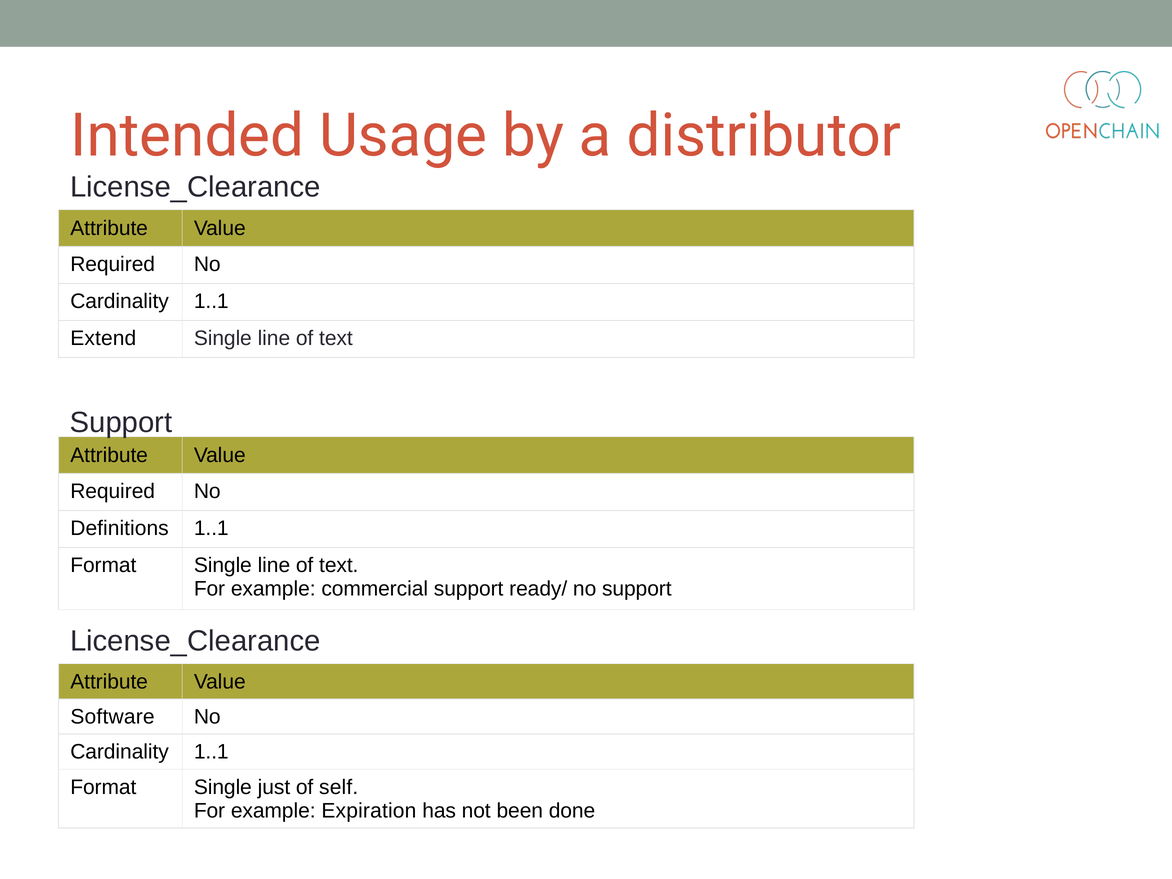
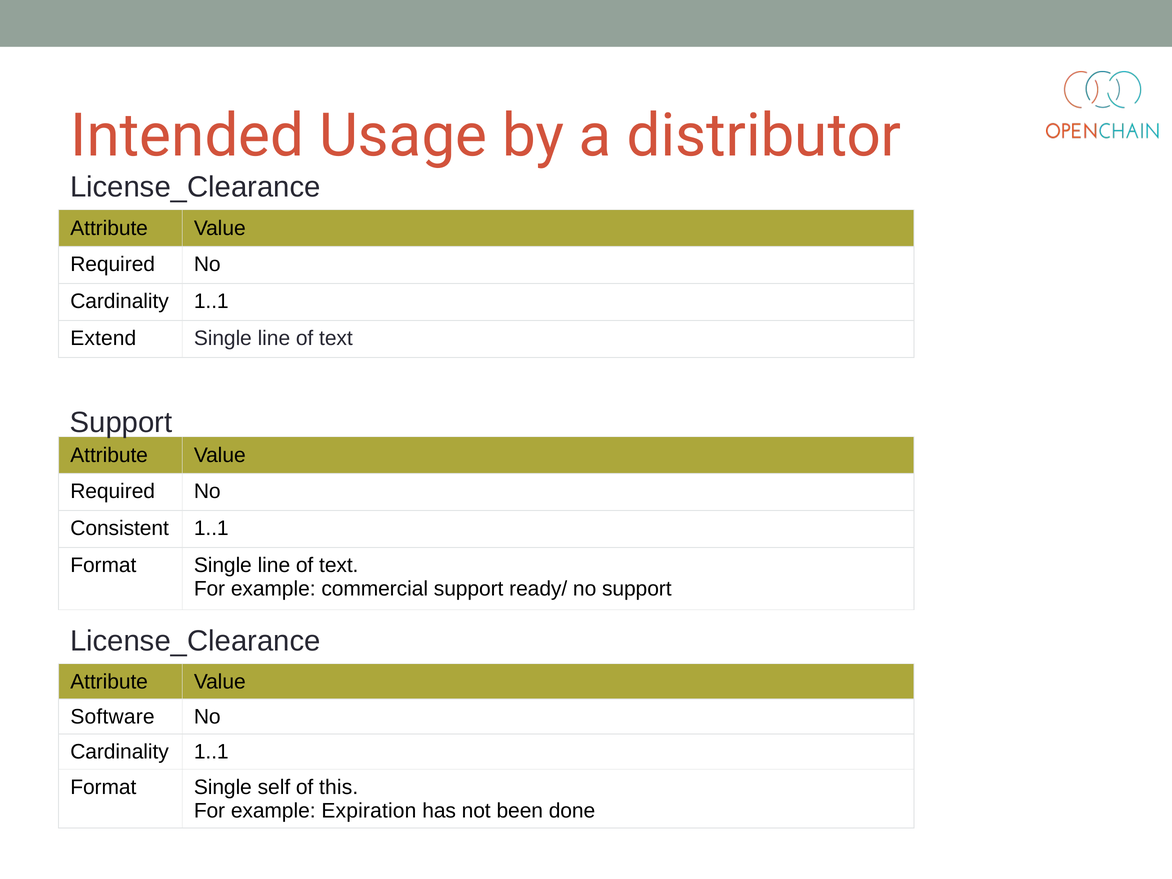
Definitions: Definitions -> Consistent (120, 528)
just: just -> self (274, 787)
self: self -> this (339, 787)
